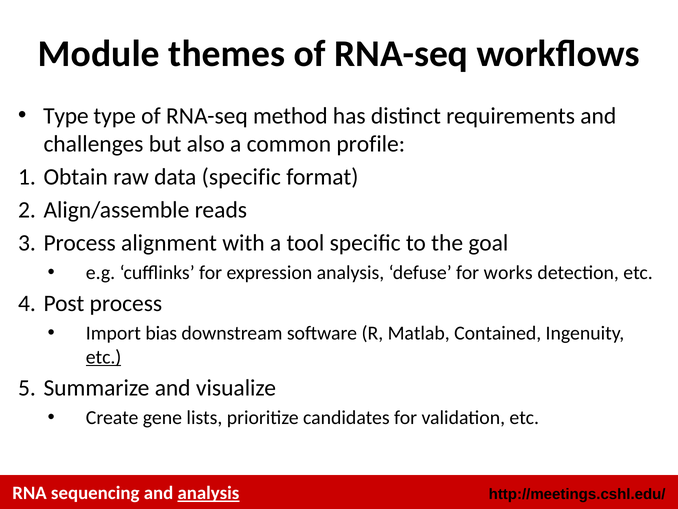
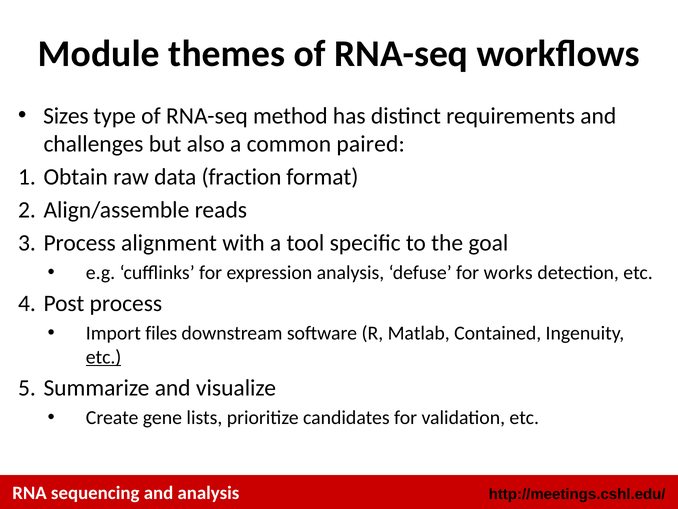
Type: Type -> Sizes (66, 116)
profile: profile -> paired (371, 144)
data specific: specific -> fraction (241, 177)
bias: bias -> files (161, 333)
analysis underline: present -> none (208, 493)
